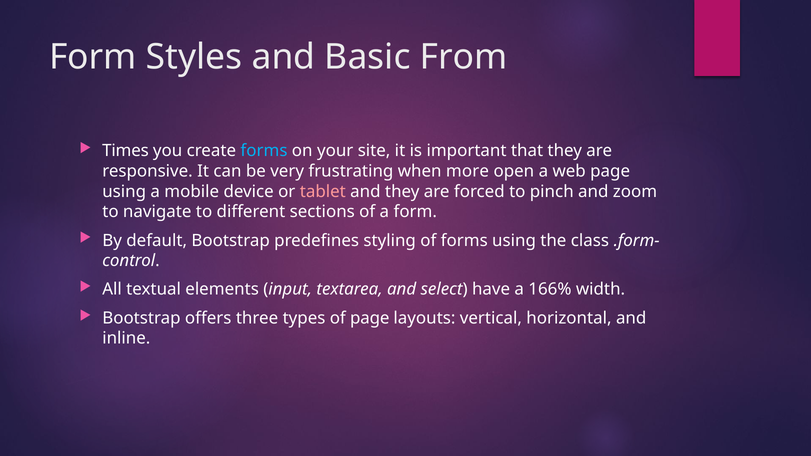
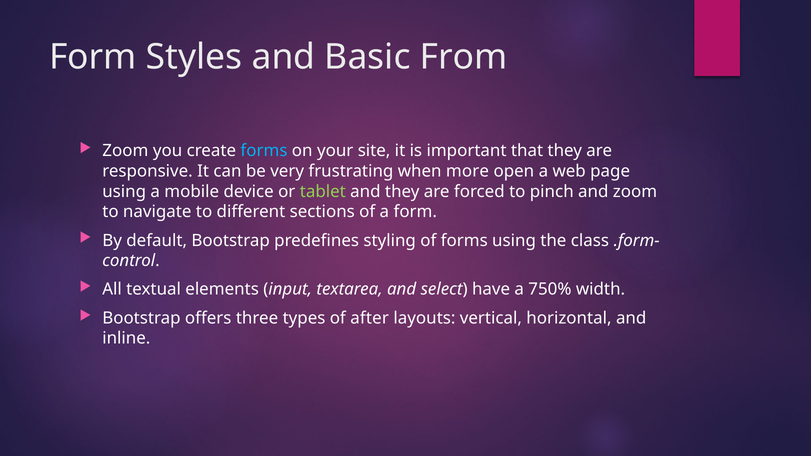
Times: Times -> Zoom (125, 151)
tablet colour: pink -> light green (323, 192)
166%: 166% -> 750% (550, 290)
of page: page -> after (370, 318)
